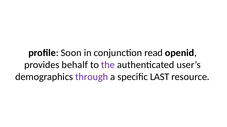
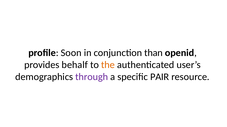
read: read -> than (154, 53)
the colour: purple -> orange (108, 65)
LAST: LAST -> PAIR (160, 77)
